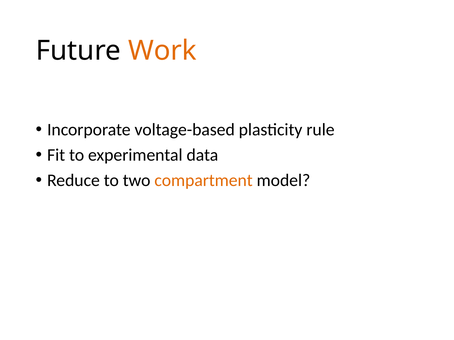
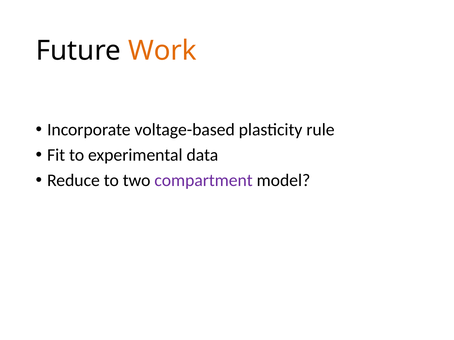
compartment colour: orange -> purple (204, 181)
